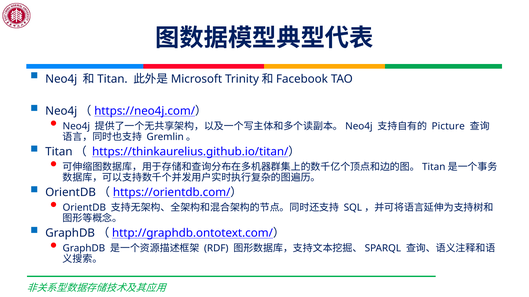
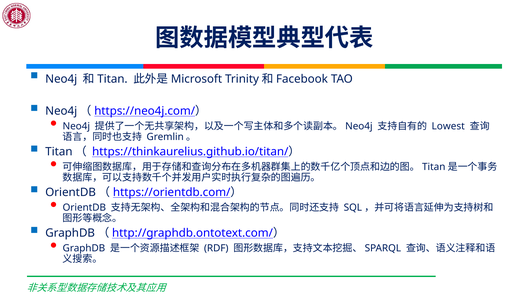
Picture: Picture -> Lowest (448, 127)
